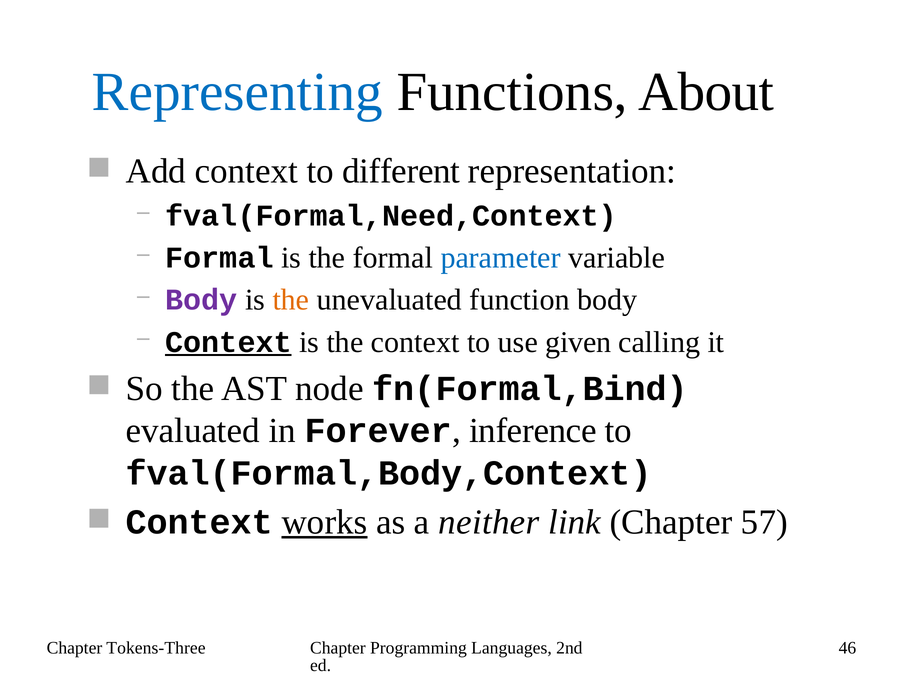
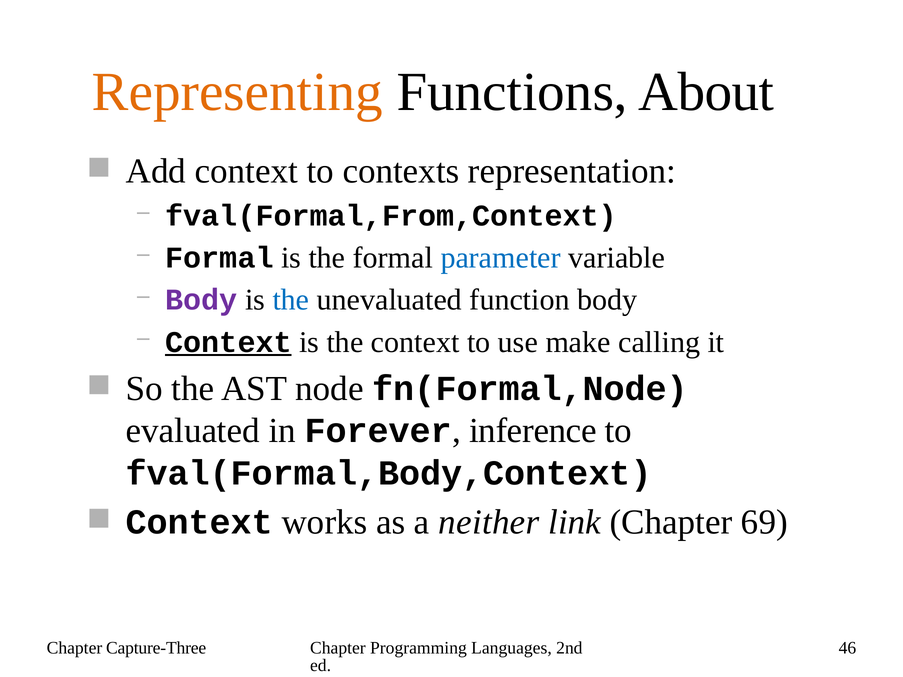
Representing colour: blue -> orange (237, 92)
different: different -> contexts (401, 171)
fval(Formal,Need,Context: fval(Formal,Need,Context -> fval(Formal,From,Context (391, 216)
the colour: orange -> blue (291, 300)
given: given -> make (578, 342)
fn(Formal,Bind: fn(Formal,Bind -> fn(Formal,Node (530, 389)
works underline: present -> none (325, 522)
57: 57 -> 69 (764, 522)
Tokens-Three: Tokens-Three -> Capture-Three (156, 648)
